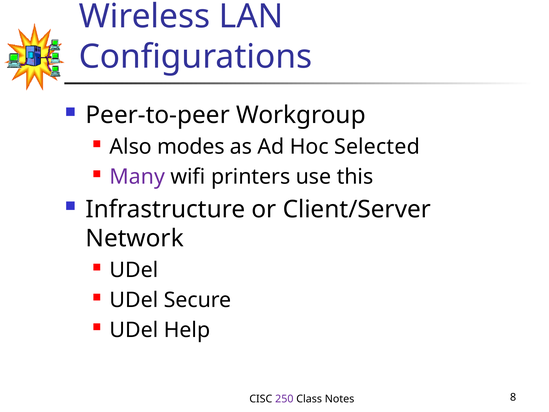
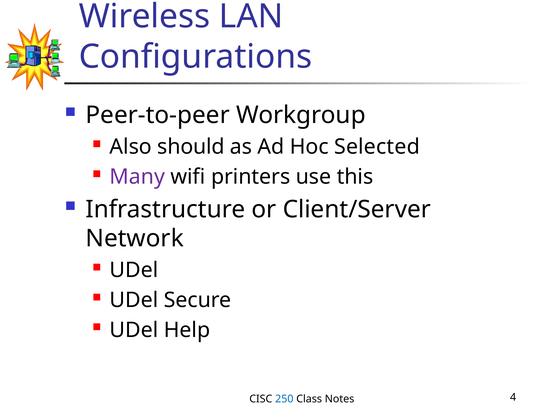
modes: modes -> should (191, 147)
250 colour: purple -> blue (284, 399)
8: 8 -> 4 (513, 397)
